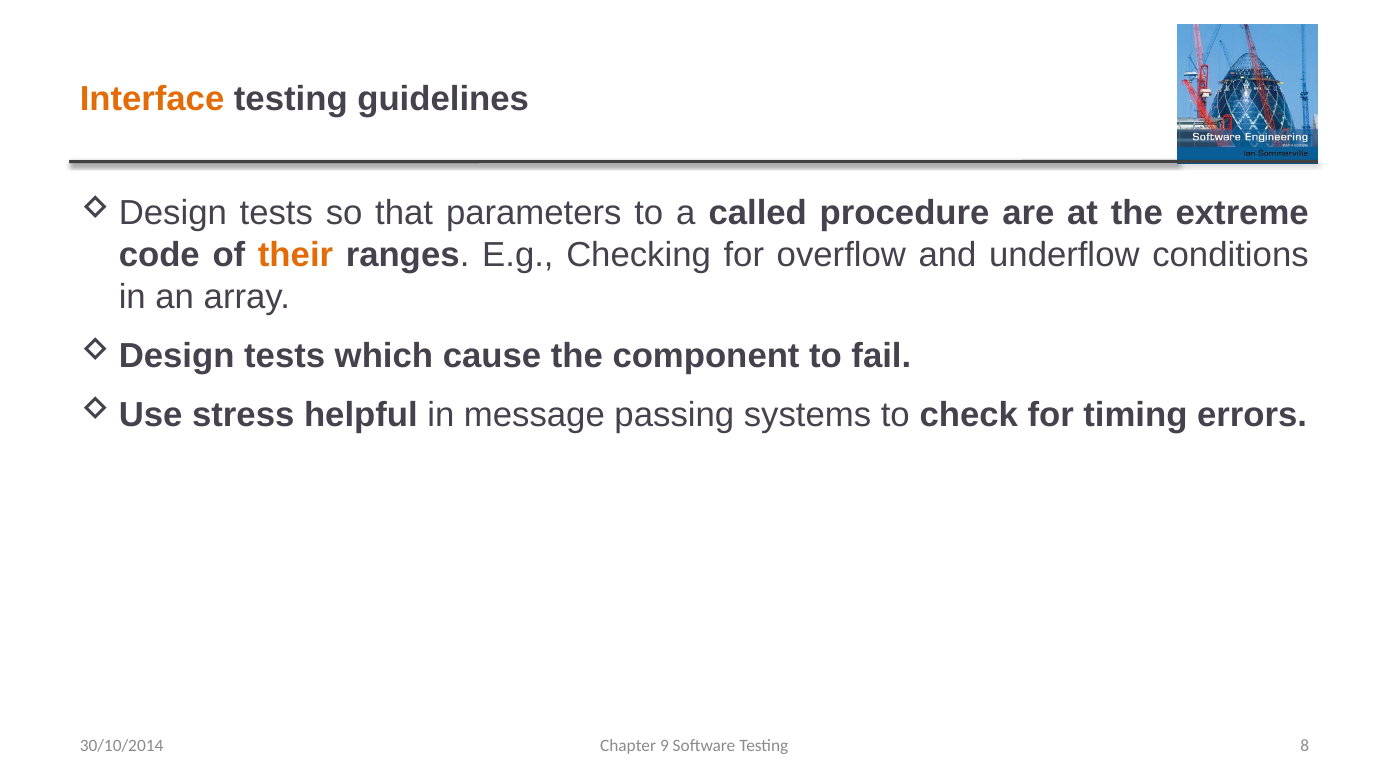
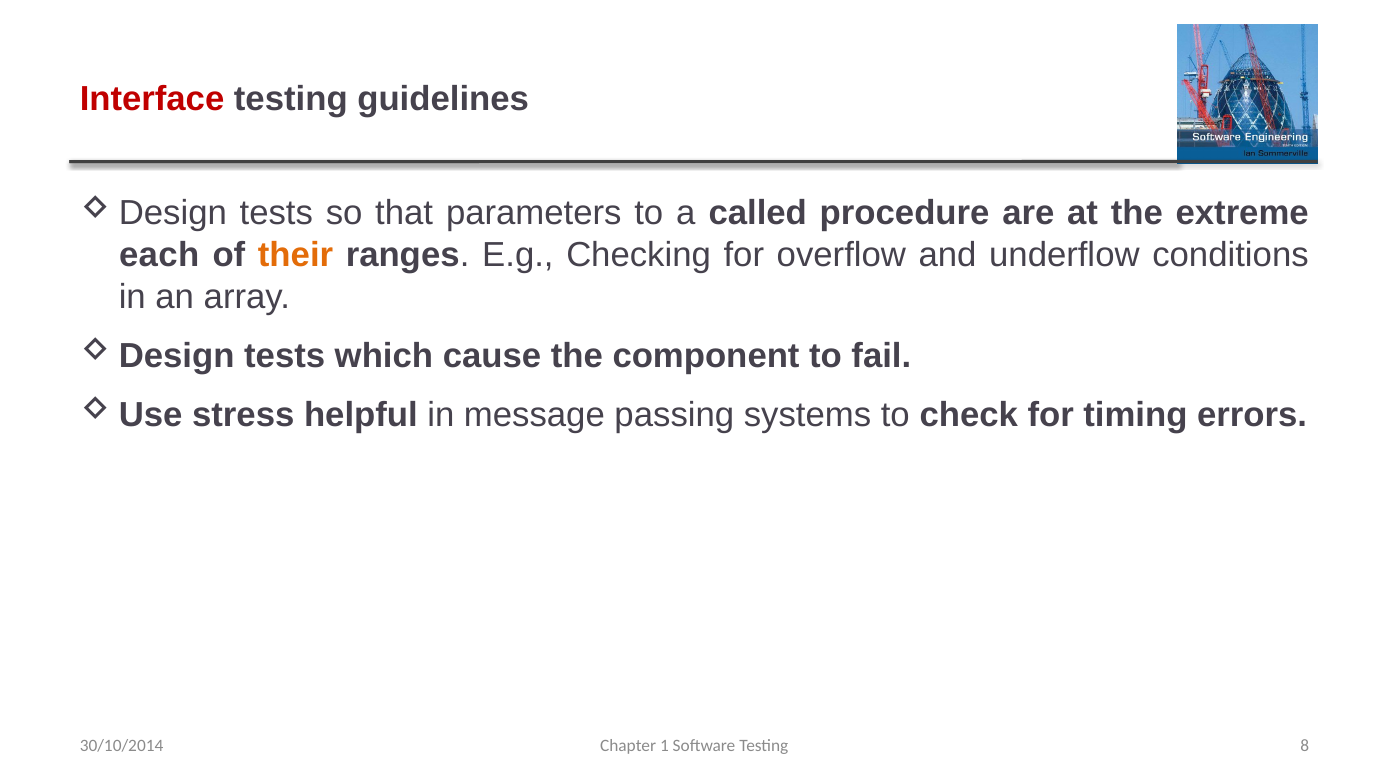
Interface colour: orange -> red (152, 99)
code: code -> each (159, 255)
9: 9 -> 1 (664, 746)
